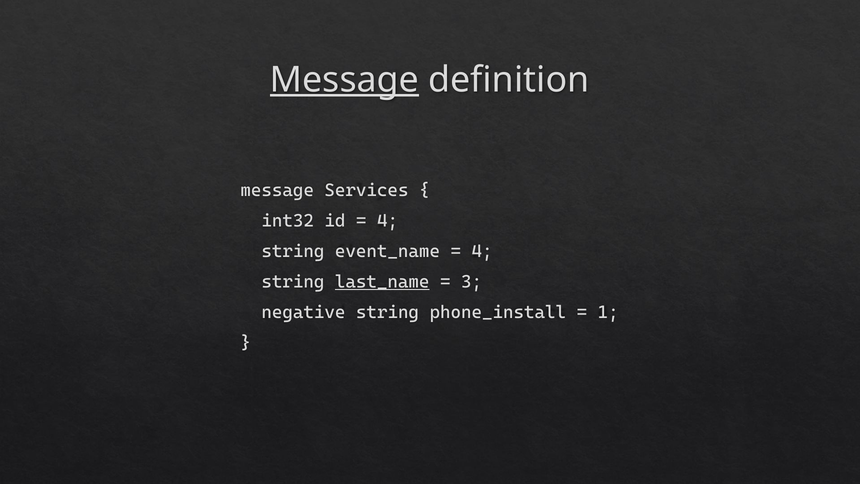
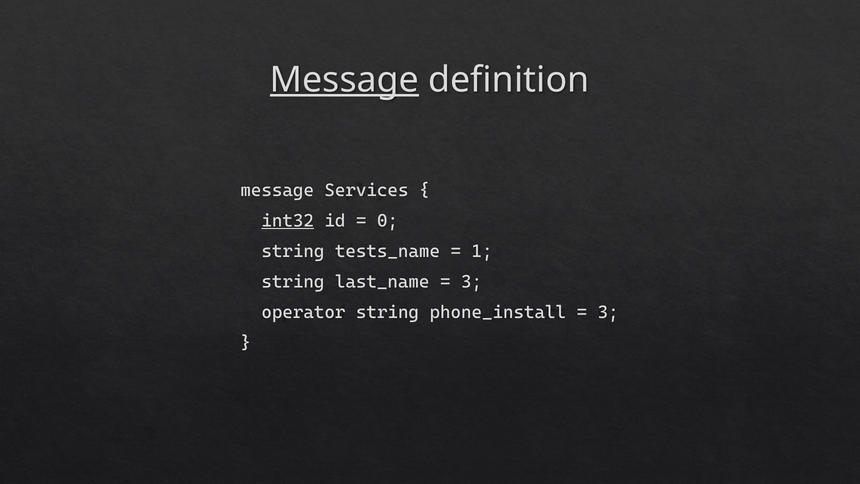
int32 underline: none -> present (288, 221)
4: 4 -> 0 (388, 221)
event_name: event_name -> tests_name (387, 251)
4: 4 -> 1 (482, 251)
last_name underline: present -> none (382, 282)
negative: negative -> operator (303, 312)
1: 1 -> 3 (608, 312)
